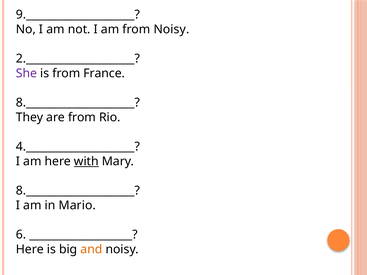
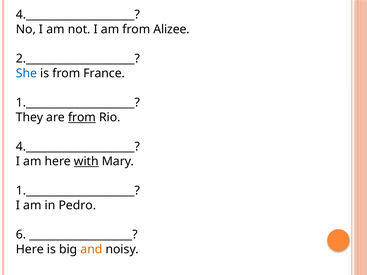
9.____________________: 9.____________________ -> 4.____________________ (78, 15)
from Noisy: Noisy -> Alizee (172, 29)
She colour: purple -> blue (26, 73)
8.____________________: 8.____________________ -> 1.____________________ (78, 103)
from underline: none -> present (82, 117)
8.____________________: 8.____________________ -> 1.____________________ (78, 191)
Mario: Mario -> Pedro (77, 205)
